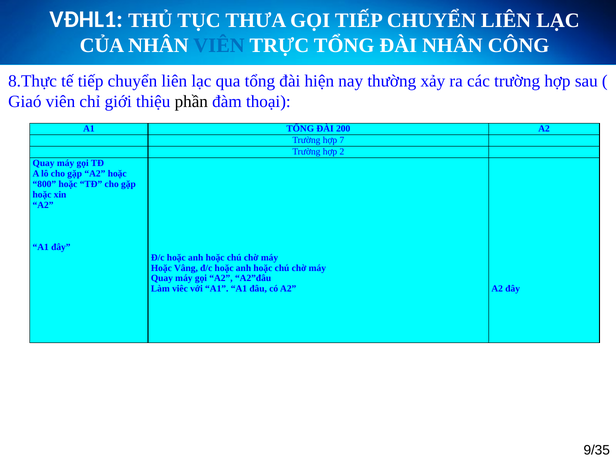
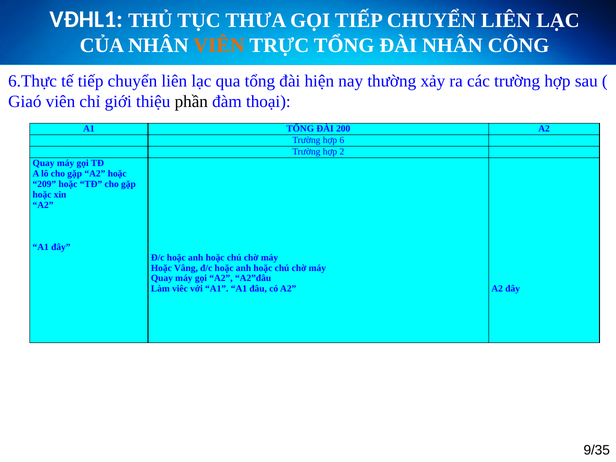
VIÊN colour: blue -> orange (219, 46)
8.Thực: 8.Thực -> 6.Thực (33, 81)
7: 7 -> 6 (342, 140)
800: 800 -> 209 (44, 184)
